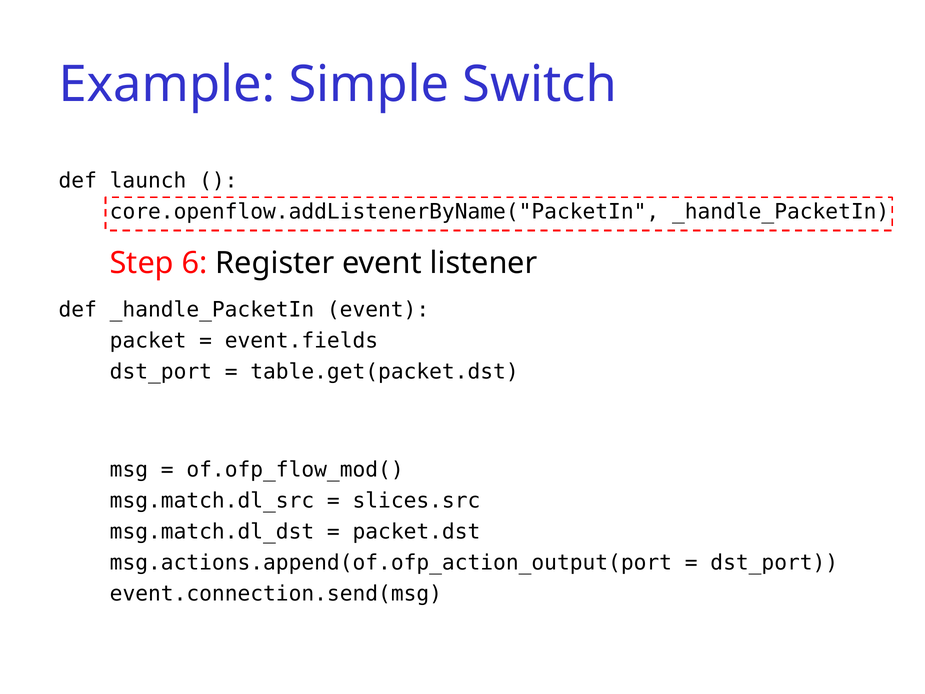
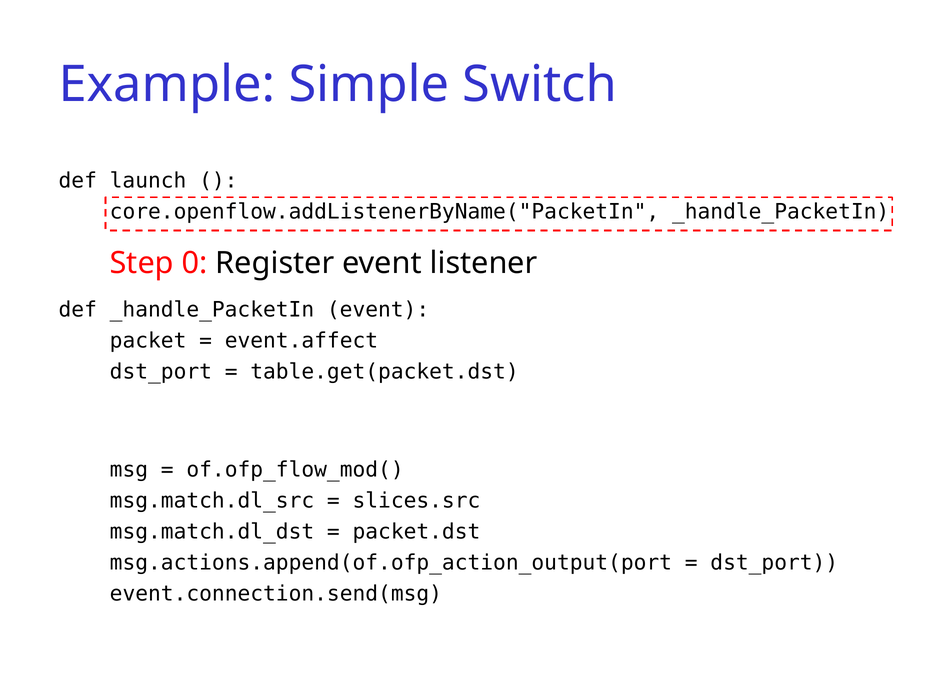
6: 6 -> 0 (195, 263)
event.fields: event.fields -> event.affect (301, 341)
